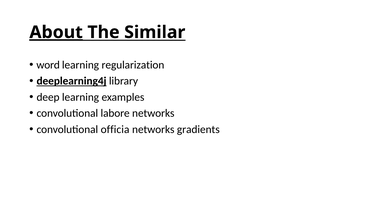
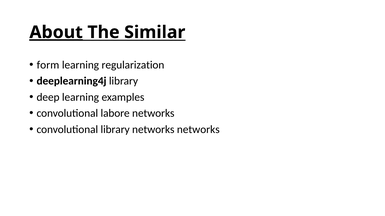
word: word -> form (48, 65)
deeplearning4j underline: present -> none (72, 81)
convolutional officia: officia -> library (115, 130)
networks gradients: gradients -> networks (198, 130)
